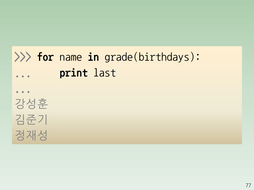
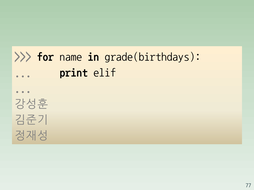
last: last -> elif (105, 73)
